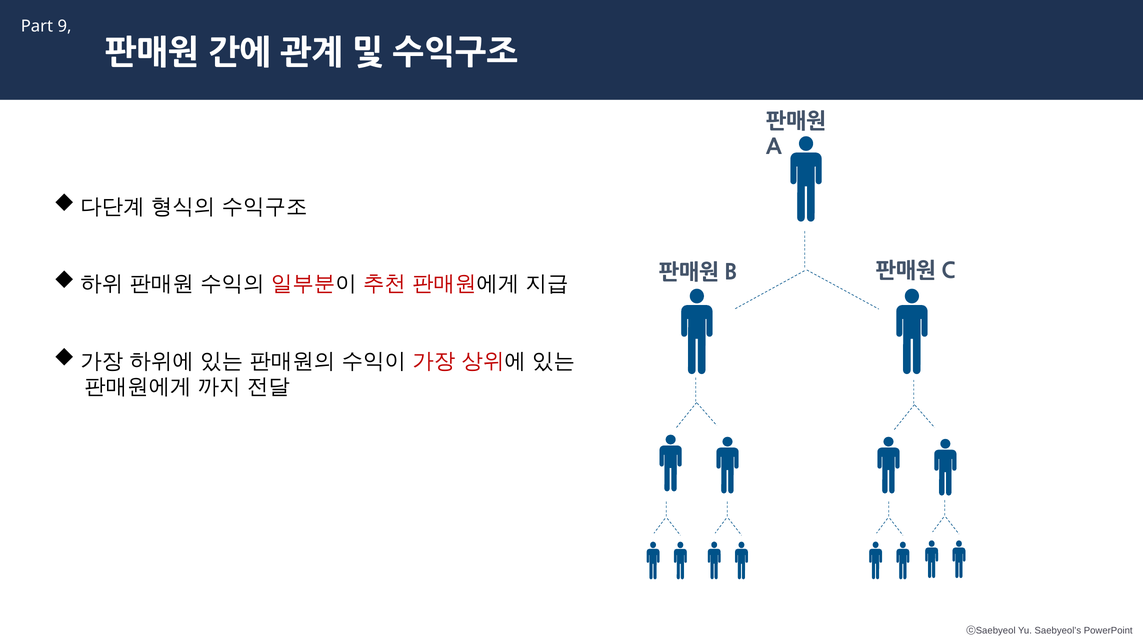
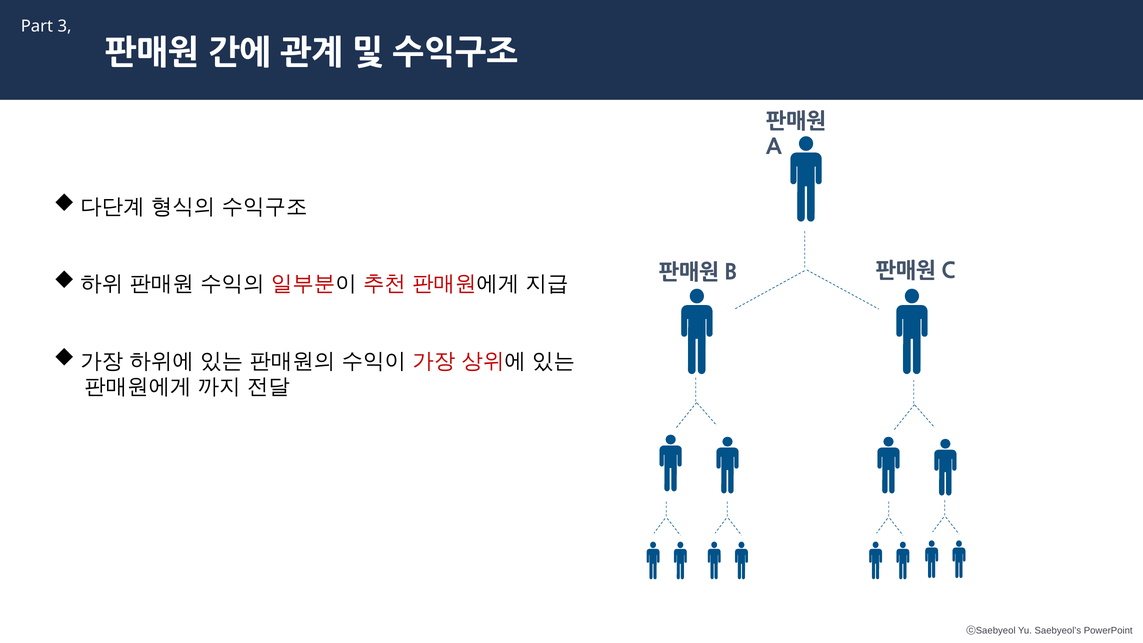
9: 9 -> 3 (65, 26)
